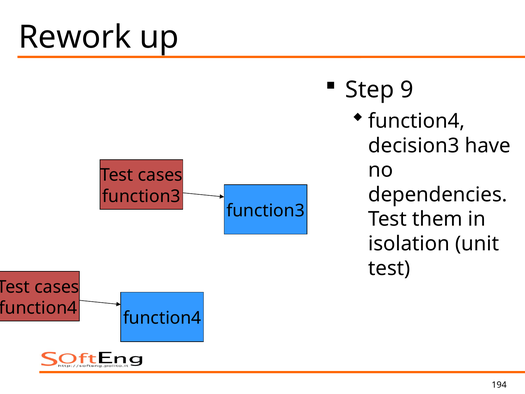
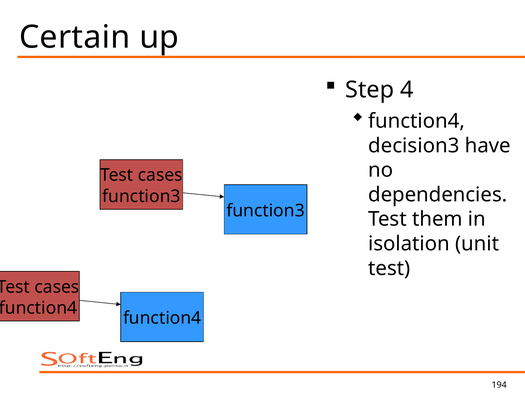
Rework: Rework -> Certain (75, 37)
9: 9 -> 4 (407, 90)
